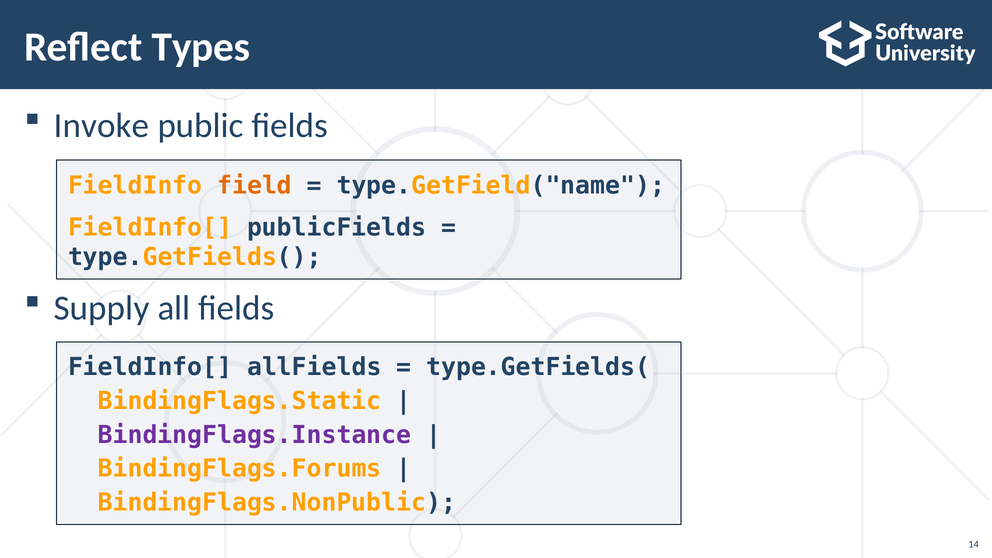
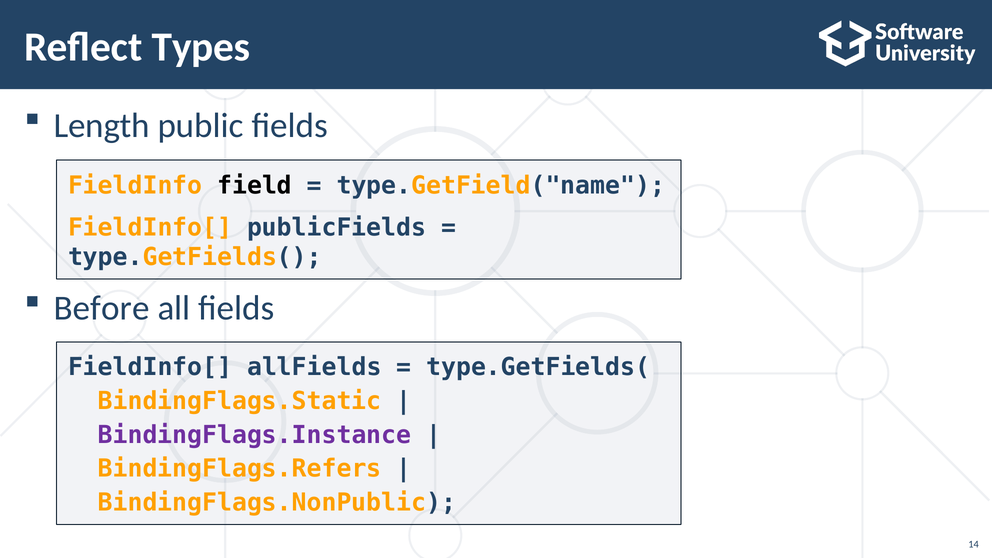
Invoke: Invoke -> Length (102, 126)
field colour: orange -> black (255, 185)
Supply: Supply -> Before (102, 308)
BindingFlags.Forums: BindingFlags.Forums -> BindingFlags.Refers (240, 469)
